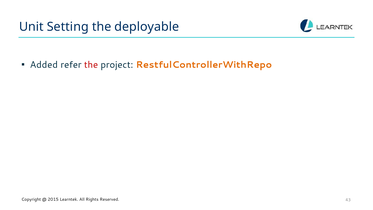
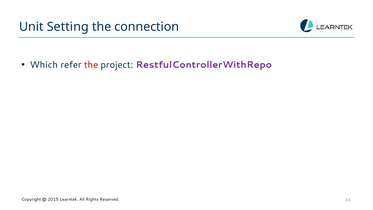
deployable: deployable -> connection (147, 27)
Added: Added -> Which (44, 65)
RestfulControllerWithRepo colour: orange -> purple (204, 65)
